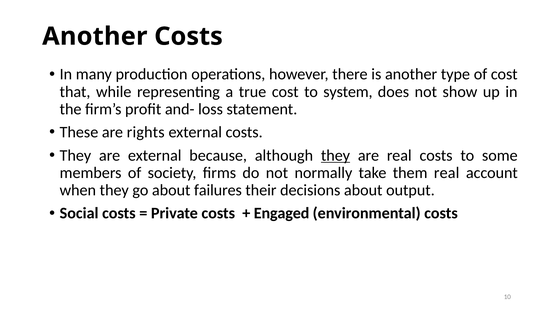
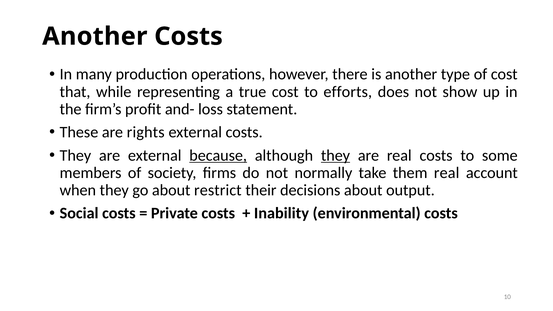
system: system -> efforts (348, 92)
because underline: none -> present (218, 155)
failures: failures -> restrict (218, 190)
Engaged: Engaged -> Inability (281, 213)
